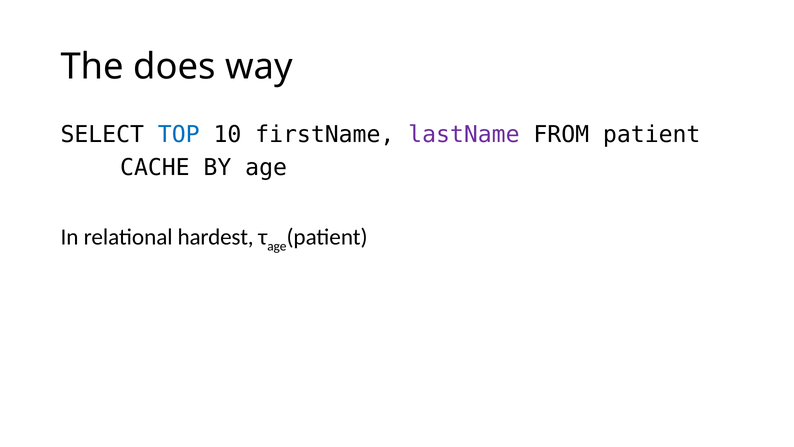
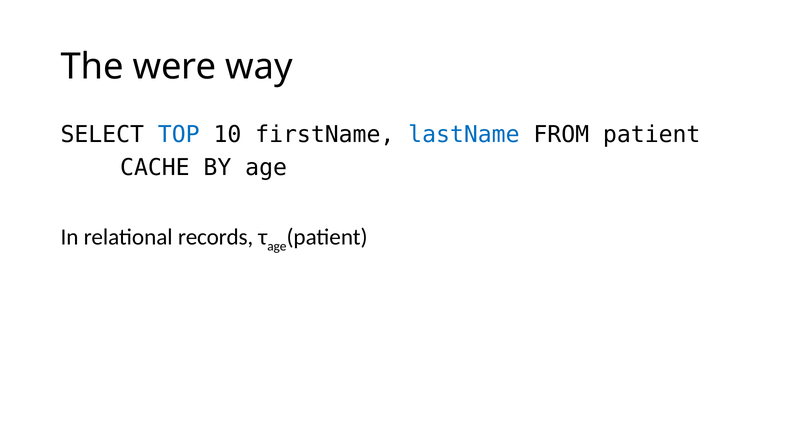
does: does -> were (175, 67)
lastName colour: purple -> blue (464, 134)
hardest: hardest -> records (216, 237)
